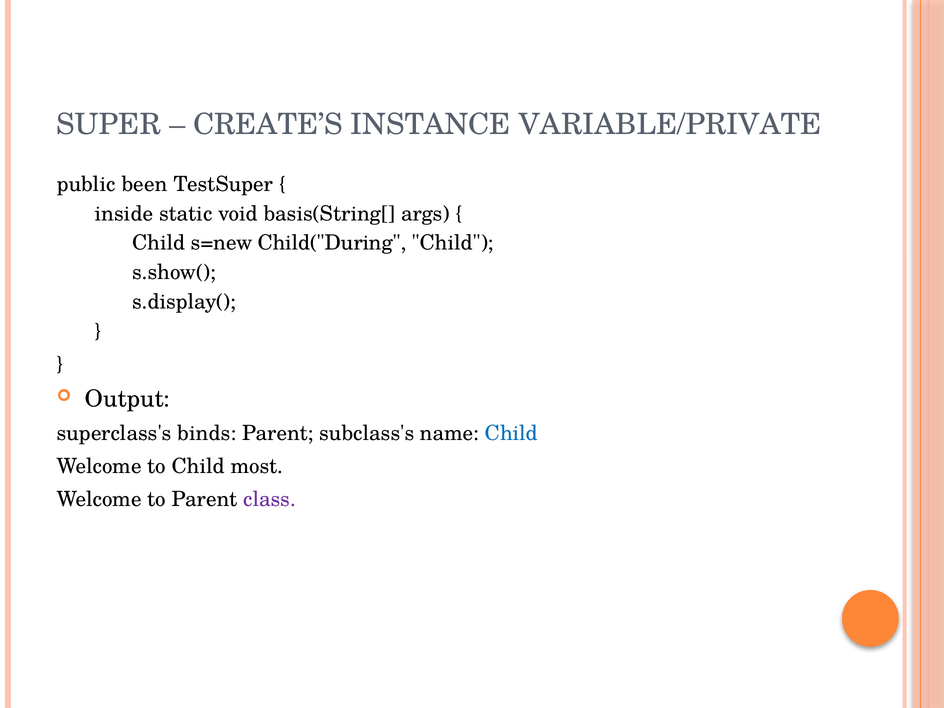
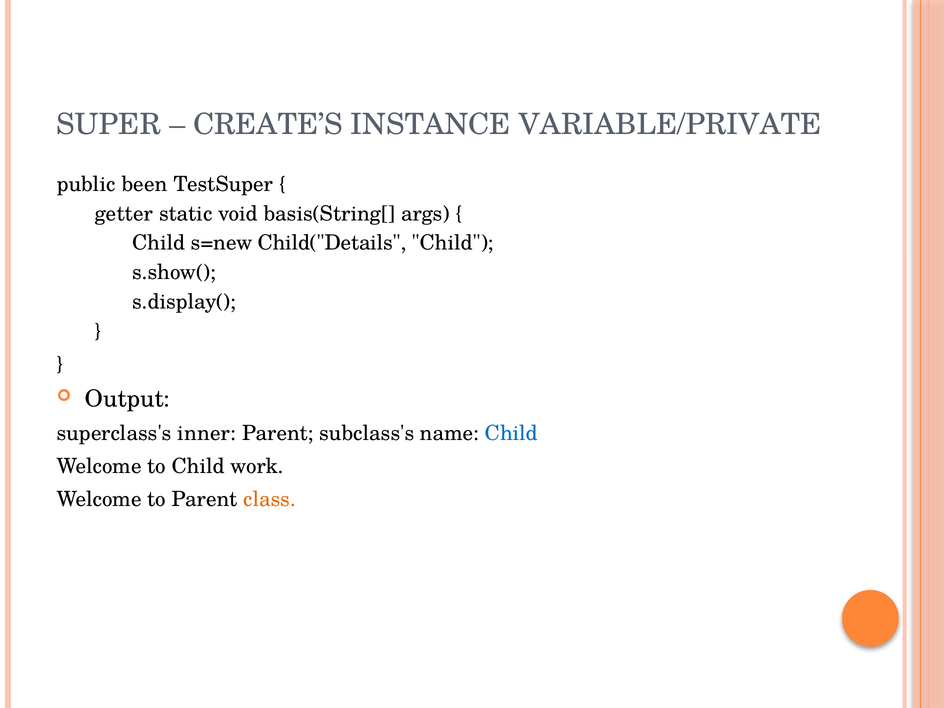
inside: inside -> getter (124, 214)
Child("During: Child("During -> Child("Details (332, 243)
binds: binds -> inner (207, 433)
most: most -> work (257, 466)
class colour: purple -> orange (270, 499)
